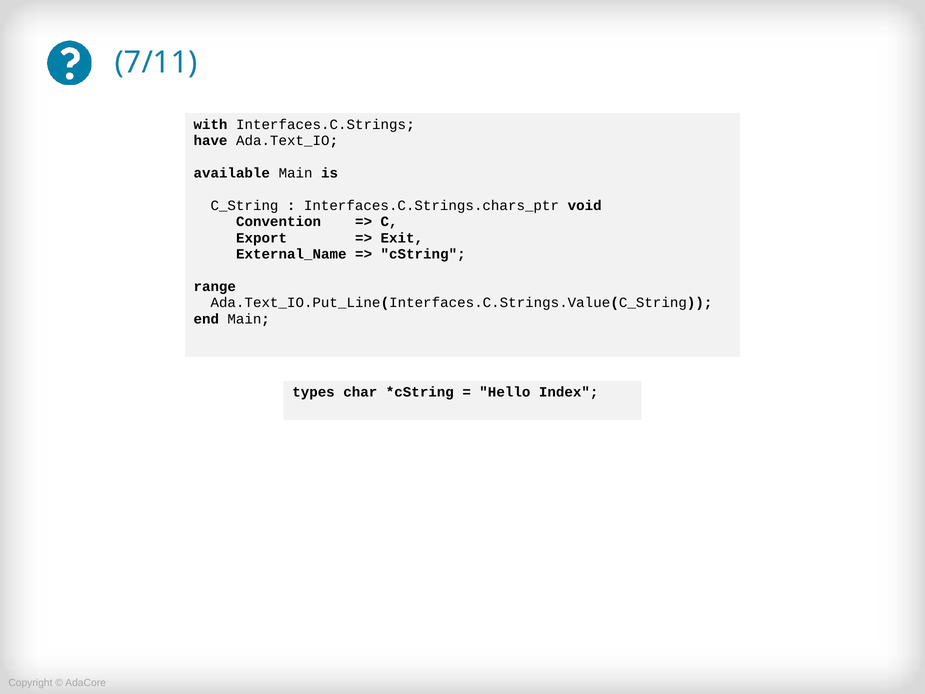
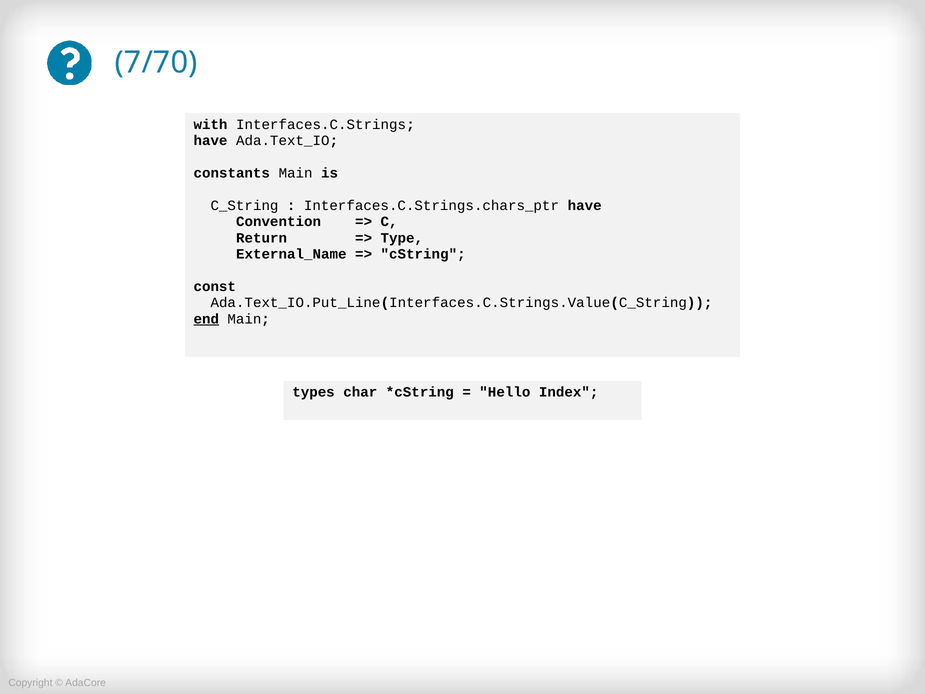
7/11: 7/11 -> 7/70 (156, 63)
available: available -> constants (232, 173)
void: void -> have (585, 205)
Export: Export -> Return (262, 238)
Exit: Exit -> Type (402, 238)
range: range -> const (215, 286)
end underline: none -> present (206, 319)
